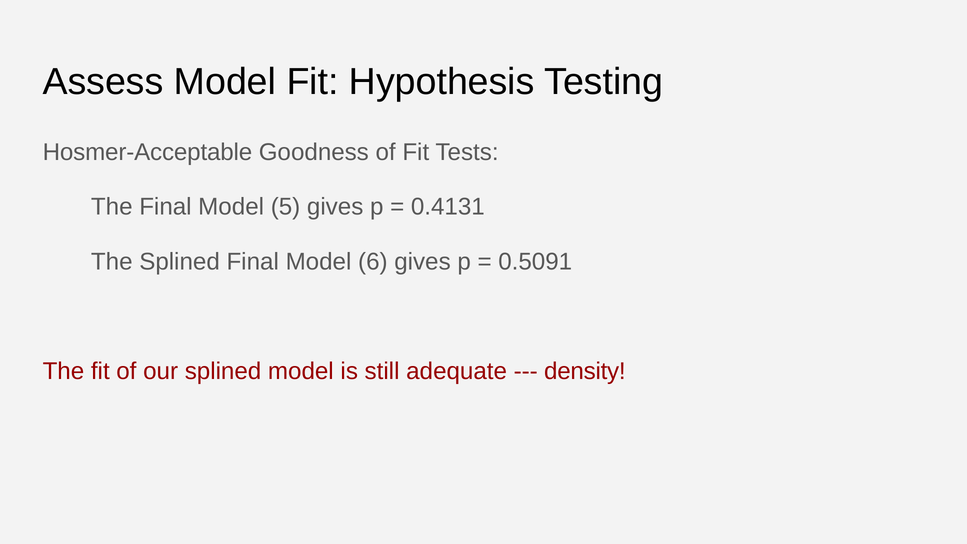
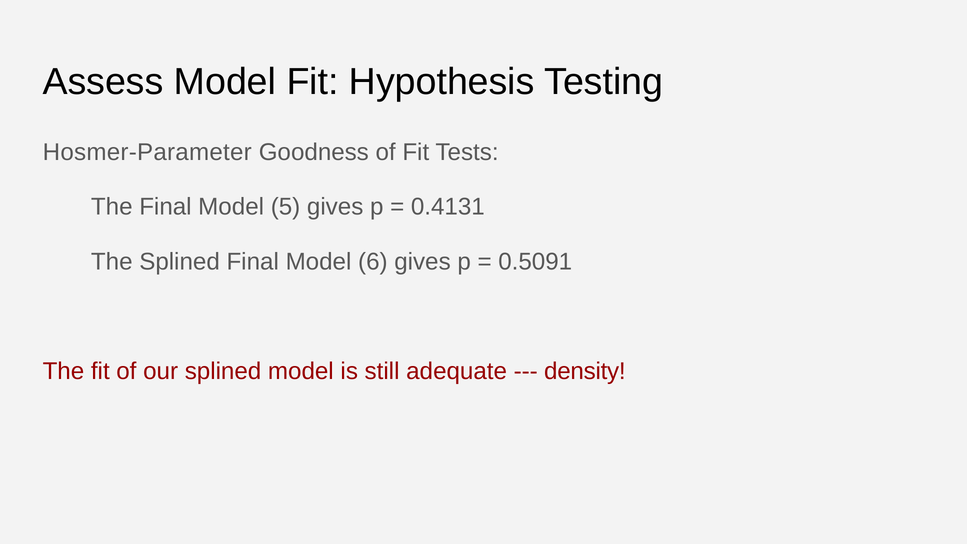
Hosmer-Acceptable: Hosmer-Acceptable -> Hosmer-Parameter (147, 152)
